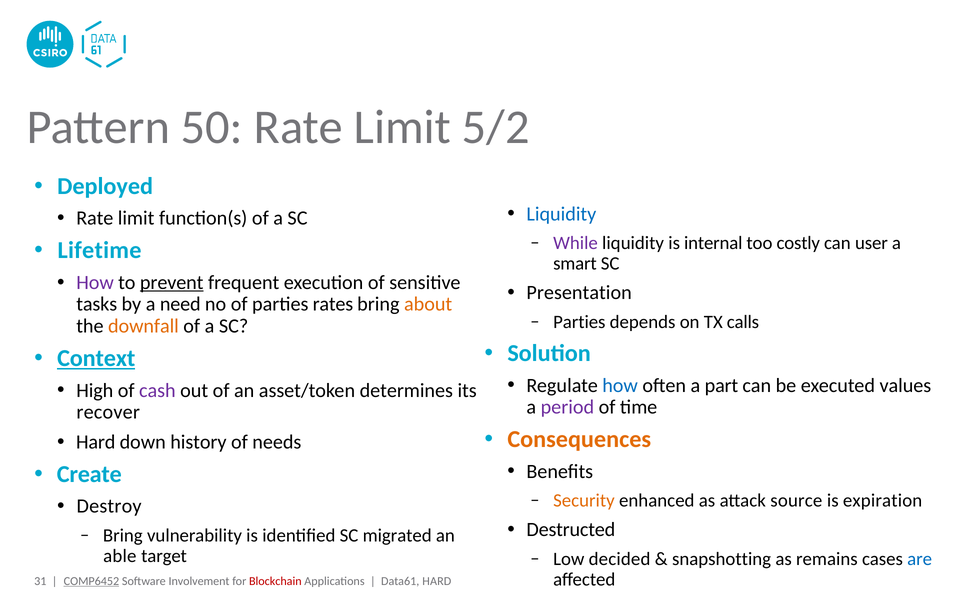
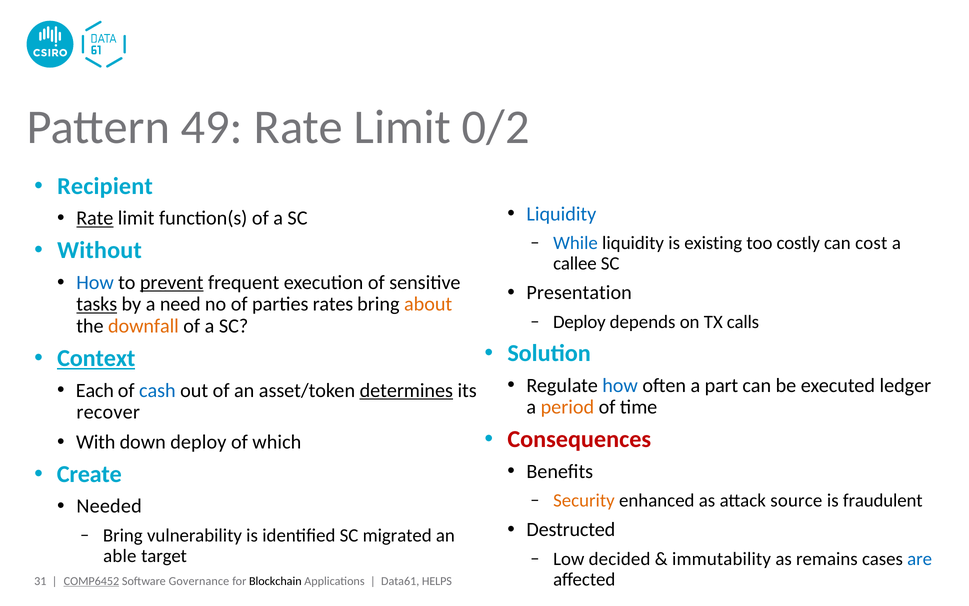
50: 50 -> 49 (212, 127)
5/2: 5/2 -> 0/2 (496, 127)
Deployed: Deployed -> Recipient (105, 186)
Rate underline: none -> present (95, 218)
While colour: purple -> blue (576, 243)
internal: internal -> existing (713, 243)
user: user -> cost (871, 243)
Lifetime: Lifetime -> Without (100, 250)
smart: smart -> callee (575, 263)
How colour: purple -> blue (95, 282)
tasks underline: none -> present (97, 304)
Parties: Parties -> Deploy (579, 322)
values: values -> ledger (905, 385)
High: High -> Each (95, 390)
cash colour: purple -> blue (157, 390)
determines underline: none -> present (406, 390)
period colour: purple -> orange (567, 407)
Consequences colour: orange -> red (579, 439)
Hard: Hard -> With (96, 442)
down history: history -> deploy (198, 442)
needs: needs -> which (277, 442)
expiration: expiration -> fraudulent (883, 500)
Destroy: Destroy -> Needed (109, 506)
snapshotting: snapshotting -> immutability (721, 559)
Involvement: Involvement -> Governance (199, 581)
Blockchain colour: red -> black (275, 581)
Data61 HARD: HARD -> HELPS (437, 581)
